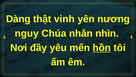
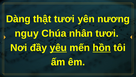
thật vinh: vinh -> tươi (64, 19)
nhân nhìn: nhìn -> tươi (107, 33)
yêu underline: none -> present (58, 47)
